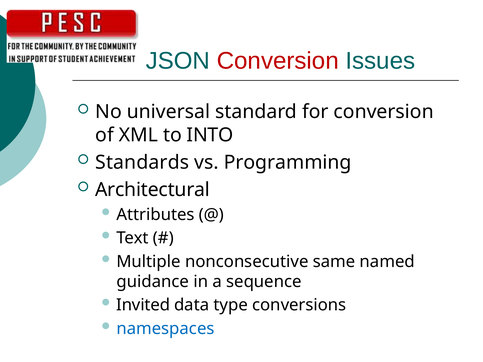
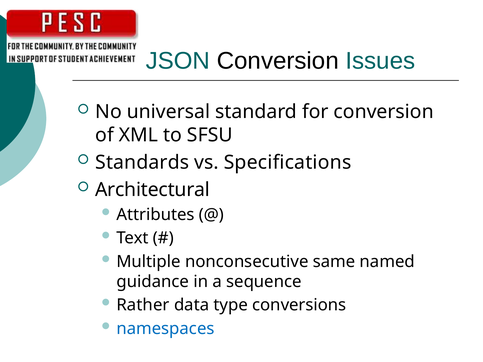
Conversion colour: red -> black (278, 61)
INTO: INTO -> SFSU (210, 135)
Programming: Programming -> Specifications (288, 163)
Invited: Invited -> Rather (143, 305)
